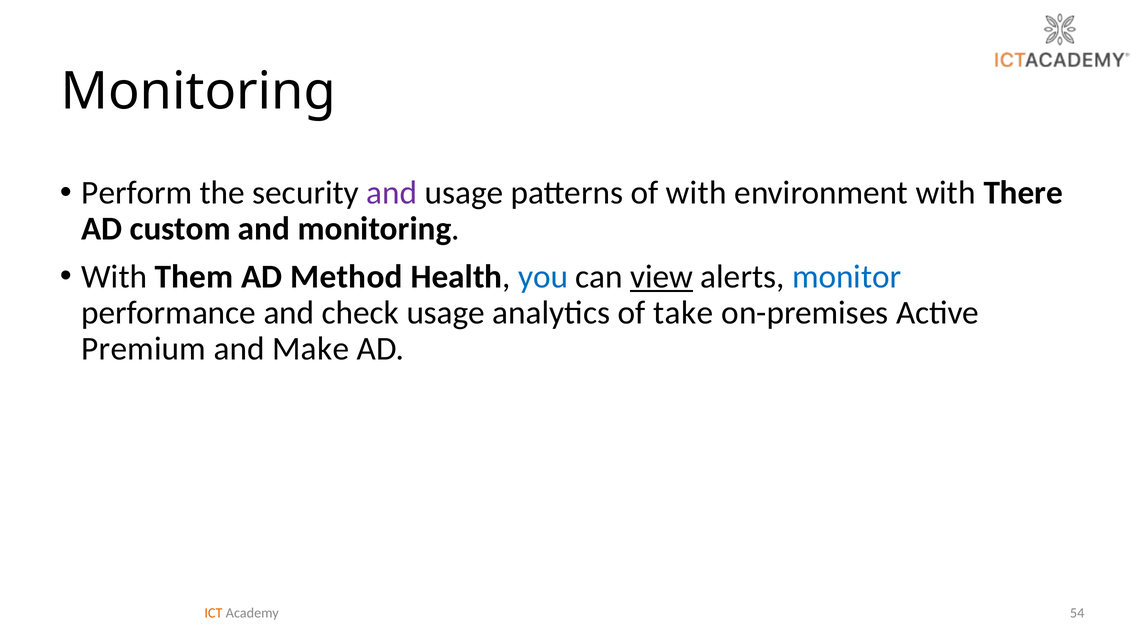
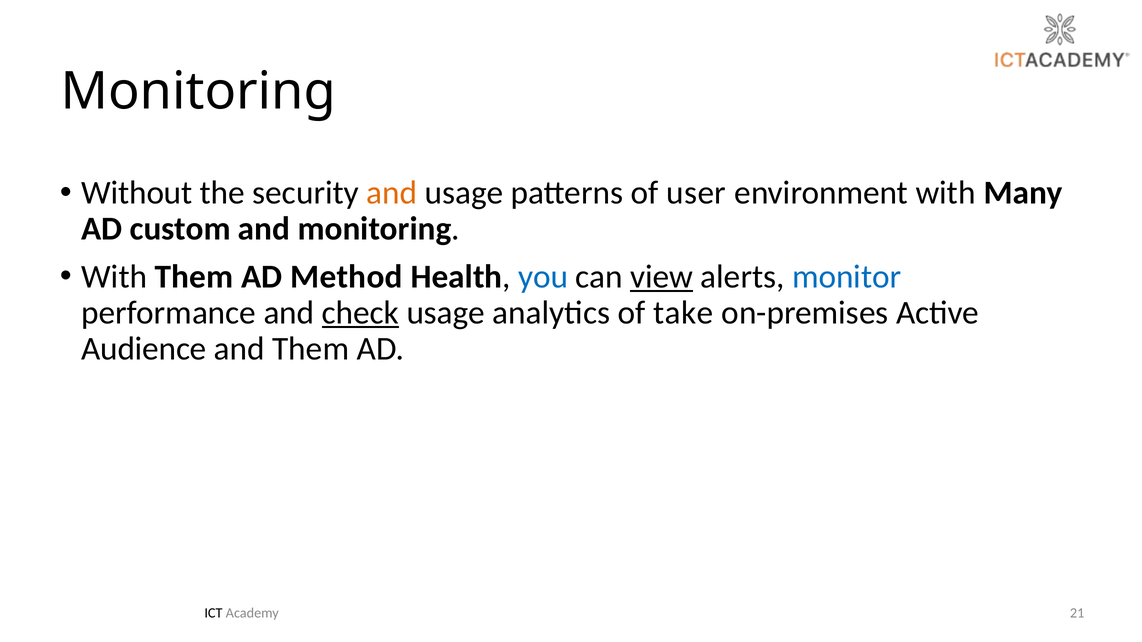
Perform: Perform -> Without (137, 193)
and colour: purple -> orange (392, 193)
of with: with -> user (696, 193)
There: There -> Many (1023, 193)
check underline: none -> present (360, 313)
Premium: Premium -> Audience (144, 349)
and Make: Make -> Them (311, 349)
ICT colour: orange -> black (213, 613)
54: 54 -> 21 (1077, 613)
